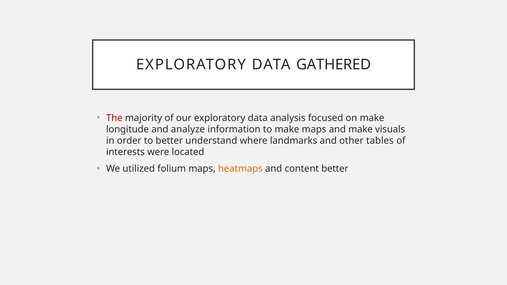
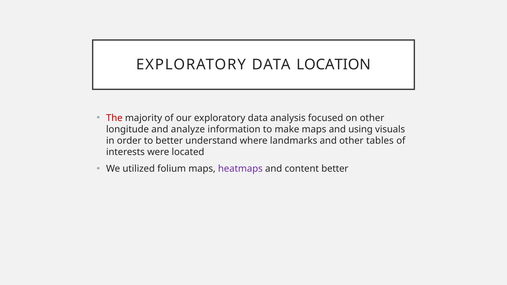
GATHERED: GATHERED -> LOCATION (334, 65)
on make: make -> other (372, 118)
and make: make -> using (361, 129)
heatmaps colour: orange -> purple (240, 169)
